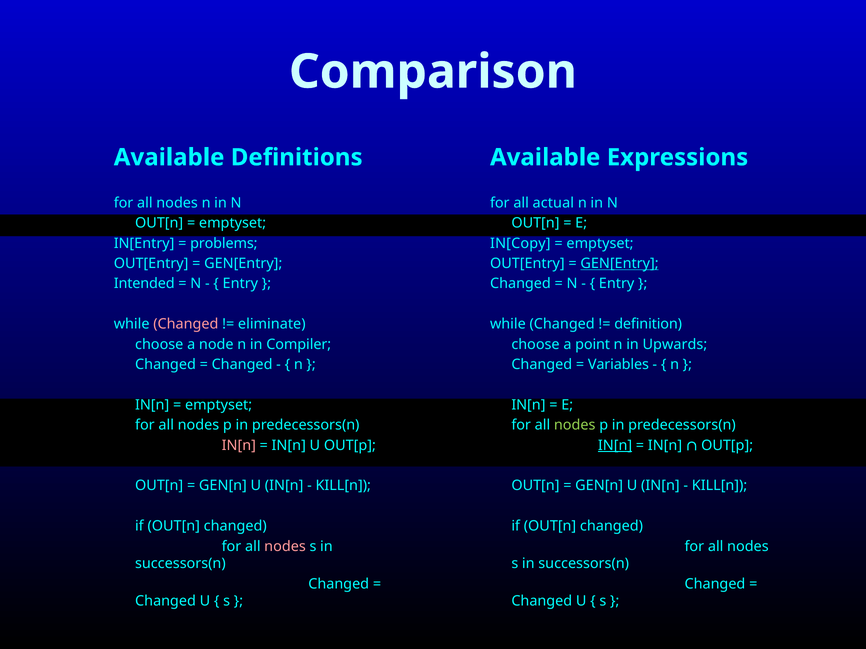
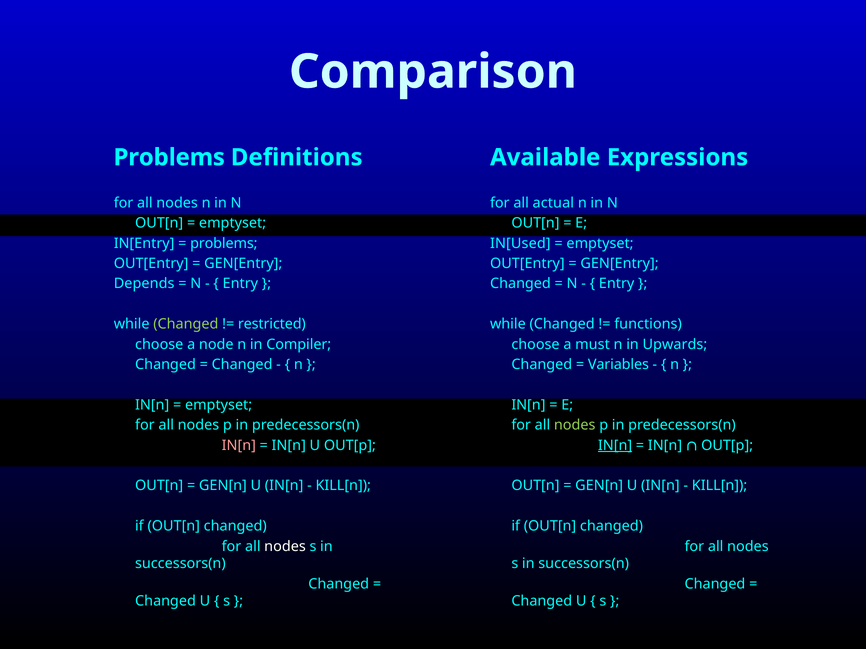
Available: Available -> Problems (169, 158)
IN[Copy: IN[Copy -> IN[Used (520, 243)
GEN[Entry underline: present -> none (620, 264)
Intended: Intended -> Depends (144, 284)
Changed colour: pink -> light green (186, 324)
eliminate: eliminate -> restricted (272, 324)
definition: definition -> functions (648, 324)
point: point -> must (593, 345)
nodes colour: pink -> white (285, 547)
